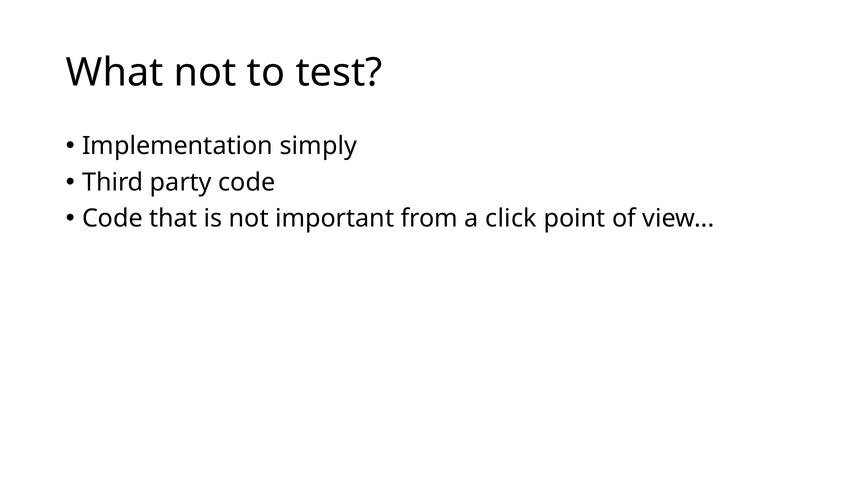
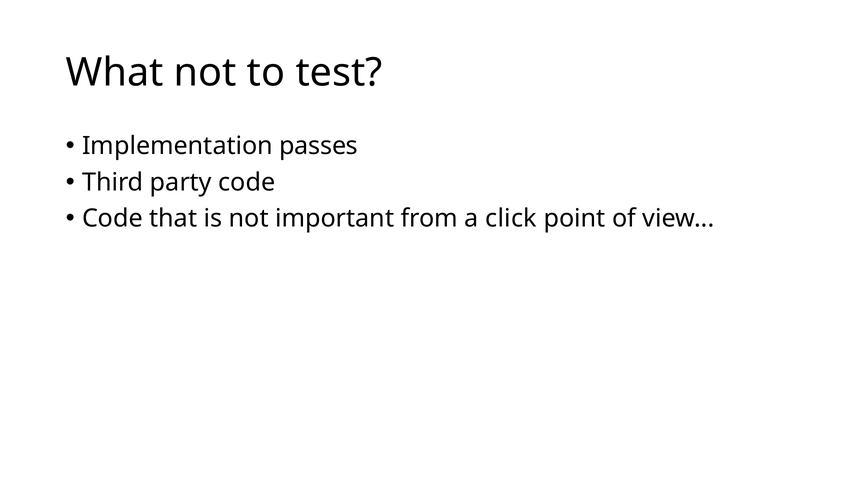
simply: simply -> passes (319, 146)
